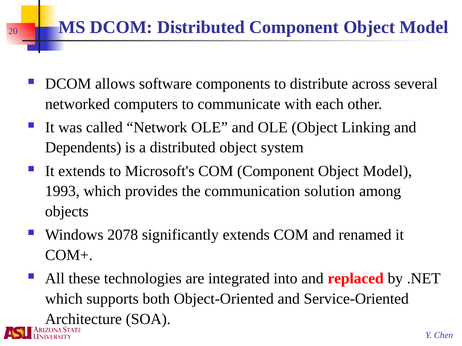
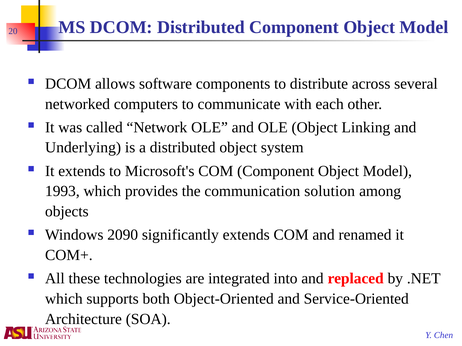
Dependents: Dependents -> Underlying (83, 148)
2078: 2078 -> 2090 (123, 235)
